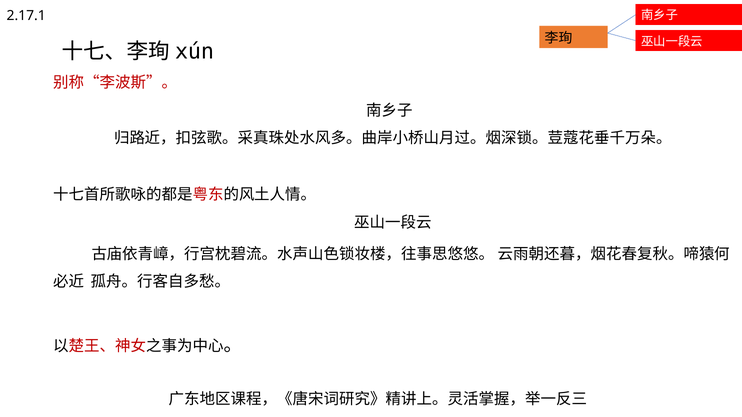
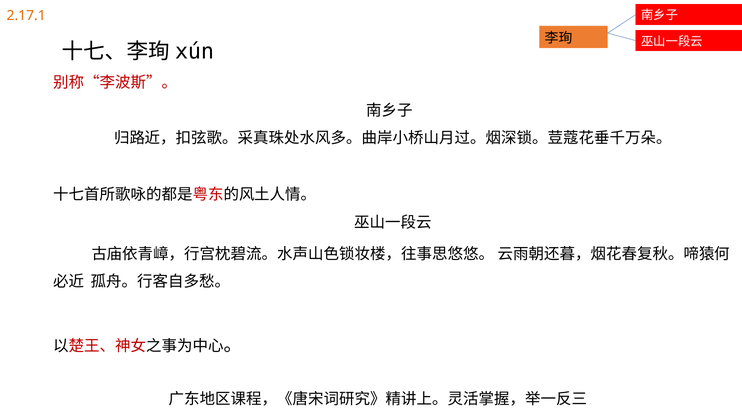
2.17.1 colour: black -> orange (26, 15)
